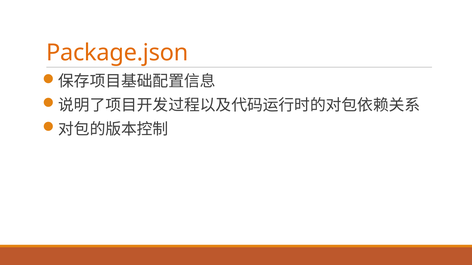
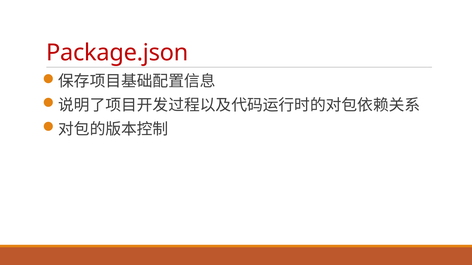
Package.json colour: orange -> red (117, 53)
